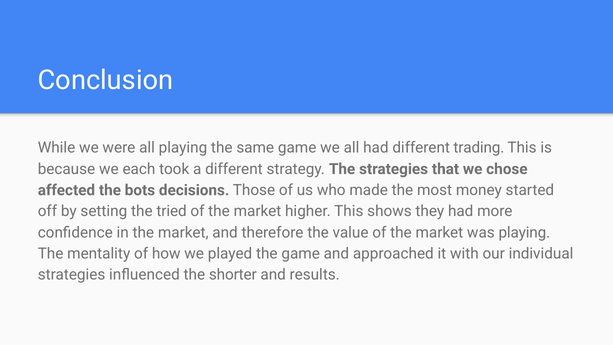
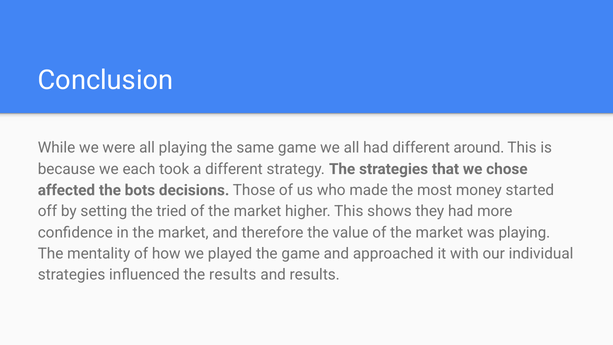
trading: trading -> around (479, 148)
the shorter: shorter -> results (233, 275)
